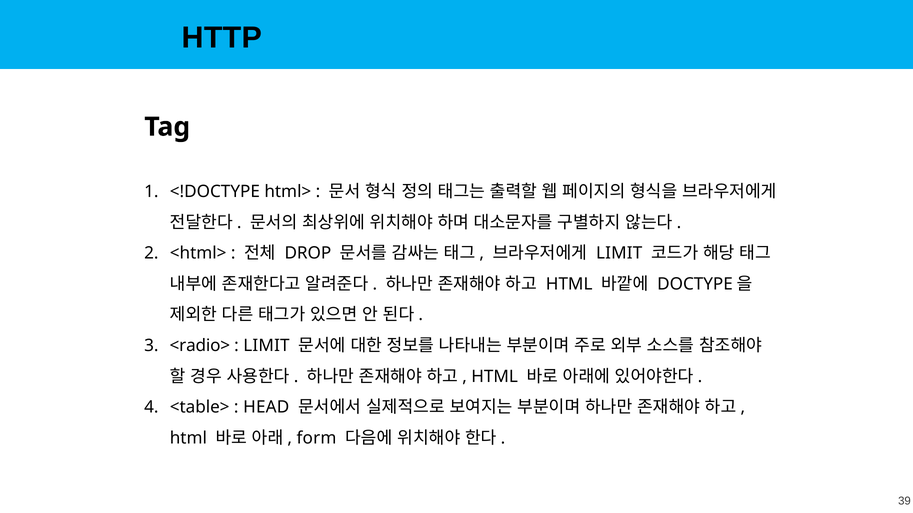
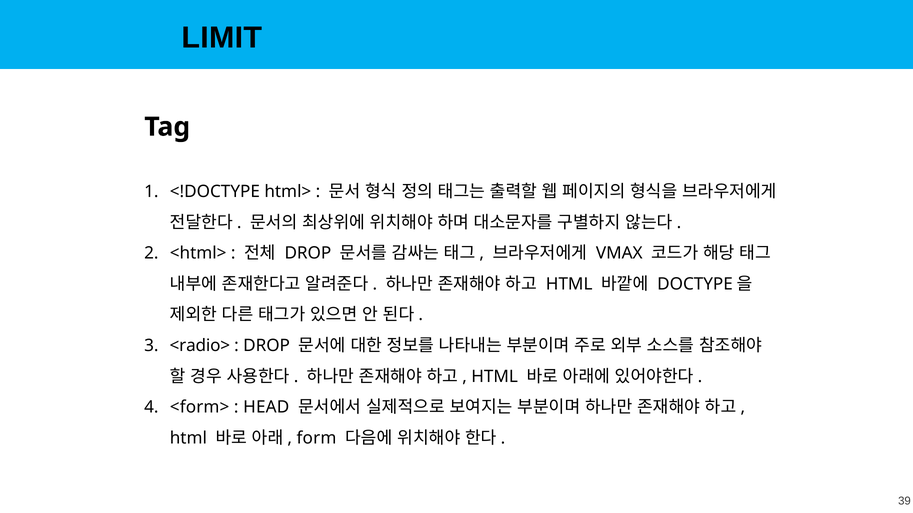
HTTP: HTTP -> LIMIT (222, 38)
LIMIT: LIMIT -> VMAX (619, 254)
LIMIT: LIMIT -> DROP (267, 346)
<table>: <table> -> <form> (200, 408)
